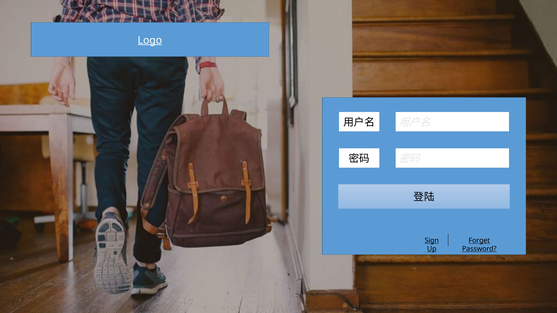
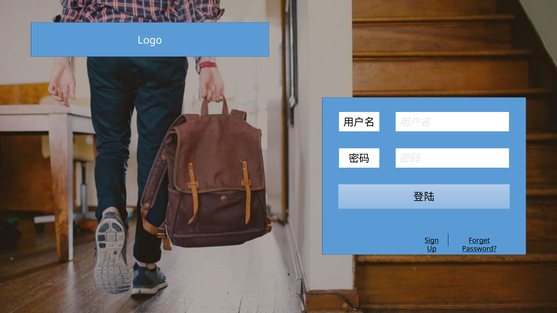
Logo underline: present -> none (150, 40)
